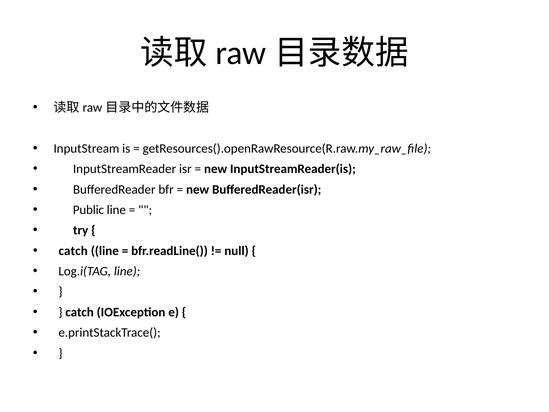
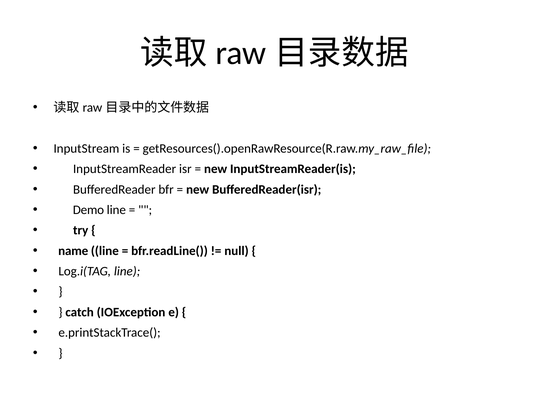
Public: Public -> Demo (88, 210)
catch: catch -> name (73, 251)
